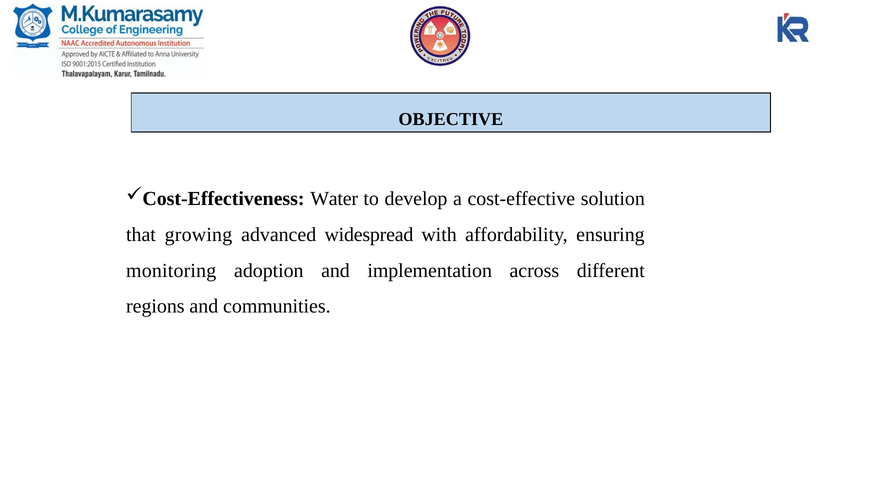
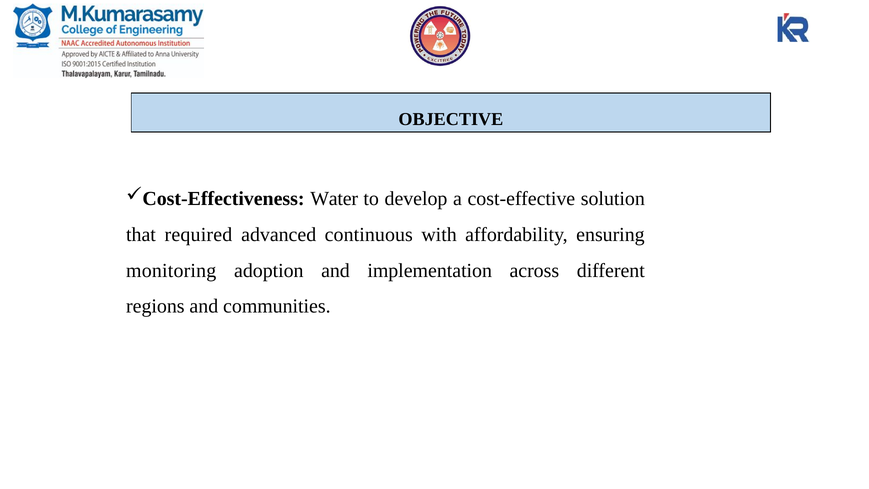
growing: growing -> required (198, 235)
widespread: widespread -> continuous (369, 235)
